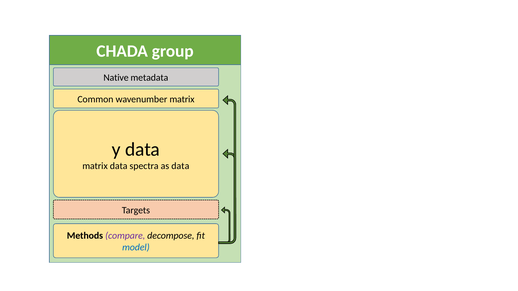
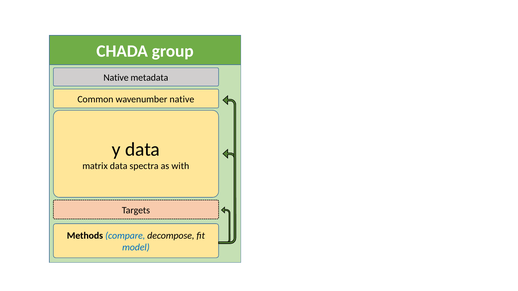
wavenumber matrix: matrix -> native (182, 99)
as data: data -> with (180, 166)
compare colour: purple -> blue (125, 236)
